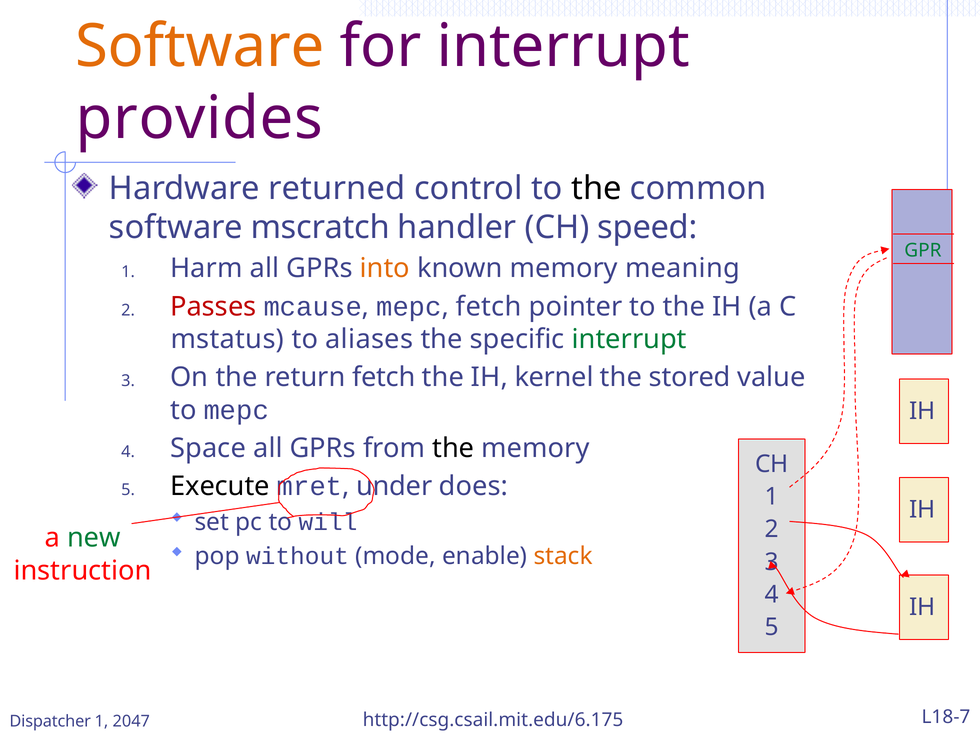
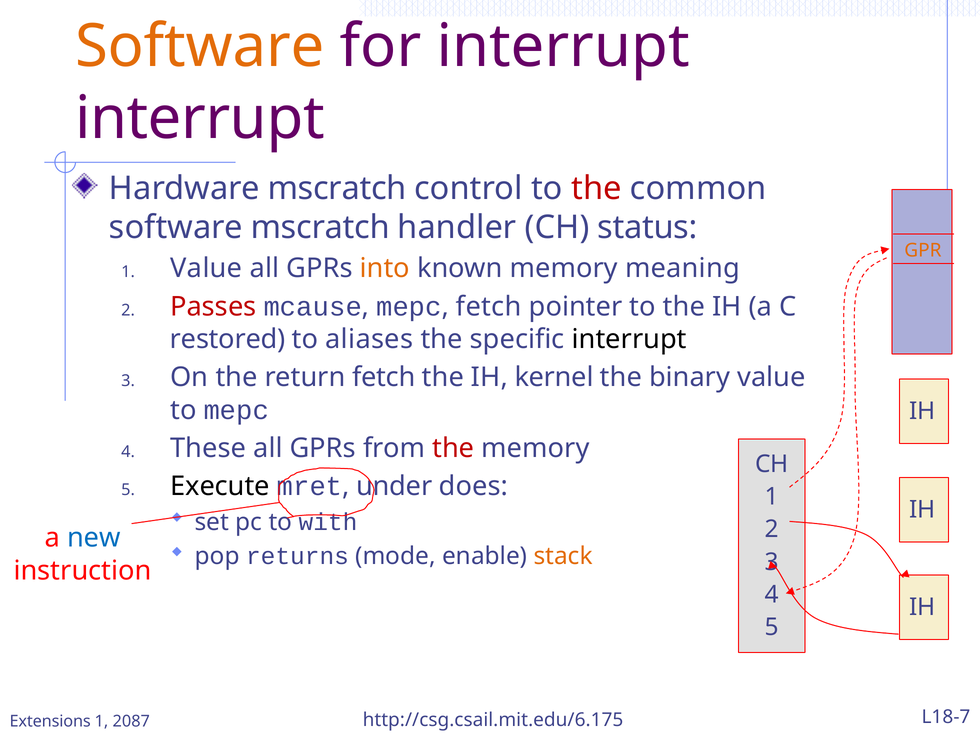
provides: provides -> interrupt (200, 119)
Hardware returned: returned -> mscratch (337, 188)
the colour: black -> red (596, 188)
speed: speed -> status (647, 227)
GPR colour: green -> orange (923, 251)
1 Harm: Harm -> Value (206, 268)
mstatus: mstatus -> restored (228, 339)
interrupt colour: green -> black (629, 339)
stored: stored -> binary (690, 377)
Space: Space -> These (208, 448)
the colour: black -> red (453, 448)
will: will -> with (328, 522)
new colour: green -> blue (94, 538)
without: without -> returns (297, 556)
Dispatcher: Dispatcher -> Extensions (50, 721)
2047: 2047 -> 2087 (131, 721)
